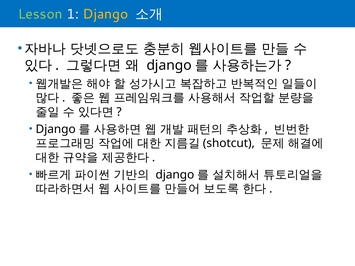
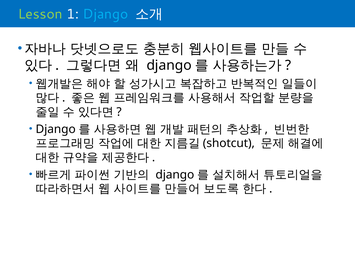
Django colour: yellow -> light blue (105, 14)
